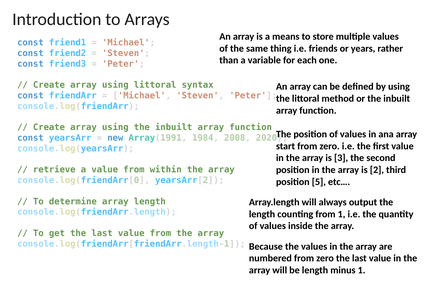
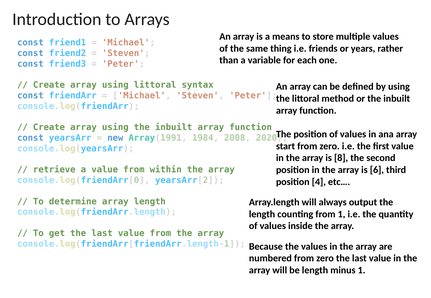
3: 3 -> 8 (341, 158)
2: 2 -> 6 (377, 170)
5: 5 -> 4 (319, 182)
